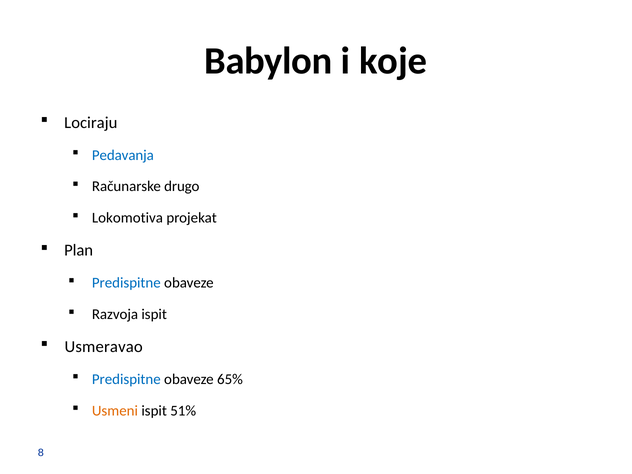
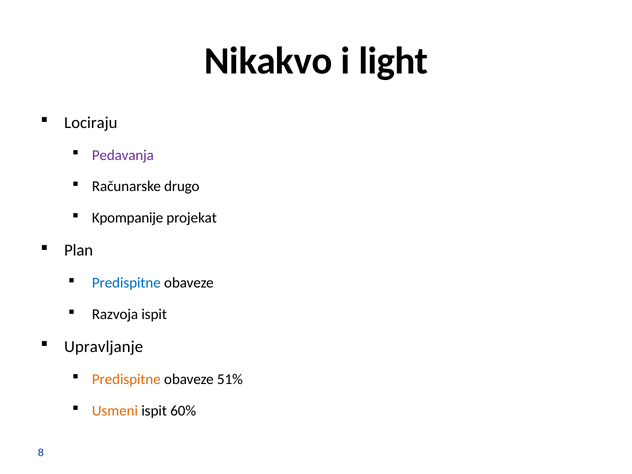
Babylon: Babylon -> Nikakvo (268, 61)
koje: koje -> light (393, 61)
Pedavanja colour: blue -> purple (123, 155)
Lokomotiva: Lokomotiva -> Kpompanije (128, 218)
Usmeravao: Usmeravao -> Upravljanje (104, 347)
Predispitne colour: blue -> orange (126, 379)
65%: 65% -> 51% (230, 379)
51%: 51% -> 60% (183, 411)
